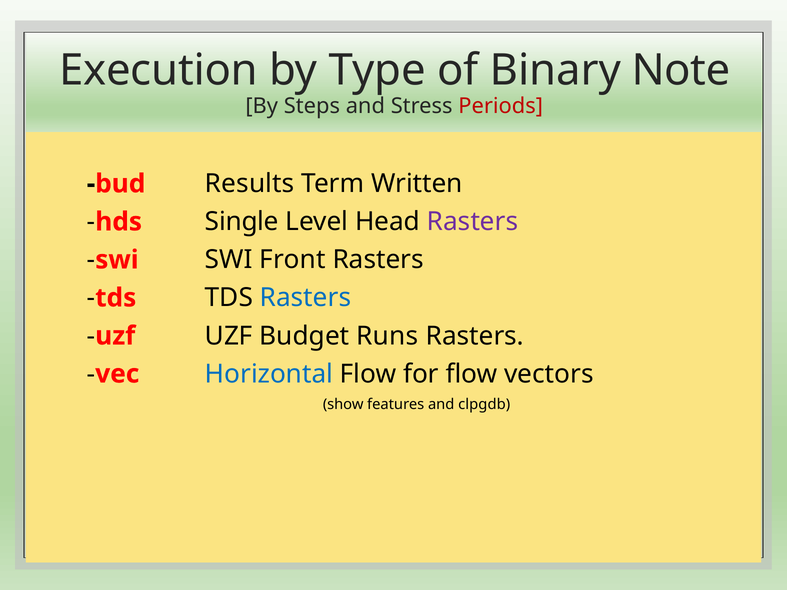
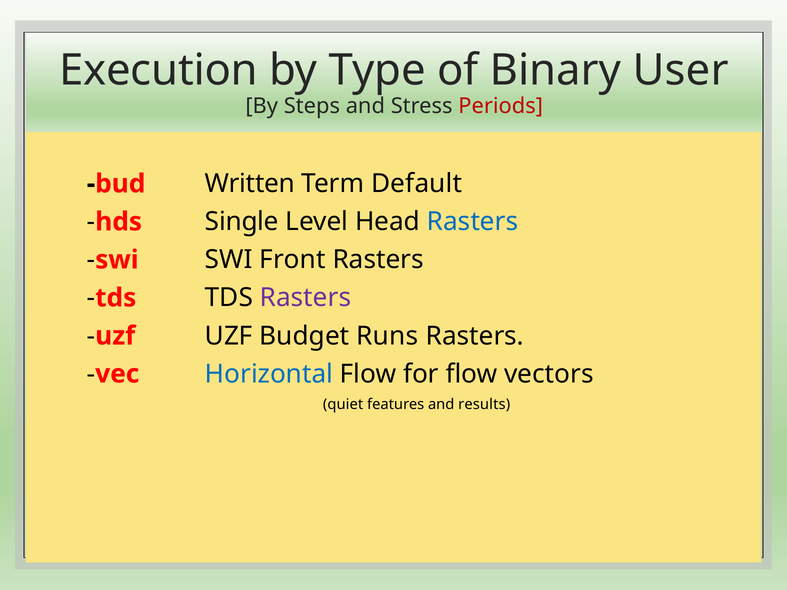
Note: Note -> User (681, 70)
Results: Results -> Written (250, 184)
Written: Written -> Default (417, 184)
Rasters colour: purple -> blue (473, 222)
Rasters colour: blue -> purple (305, 298)
show: show -> quiet (343, 404)
clpgdb: clpgdb -> results (484, 404)
